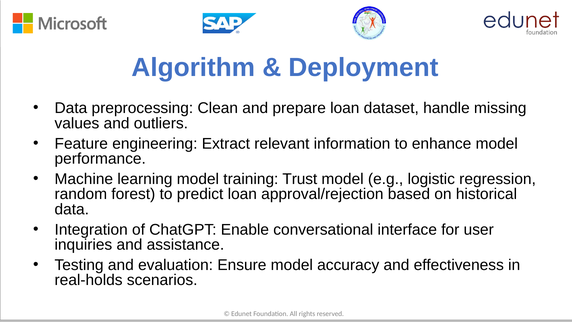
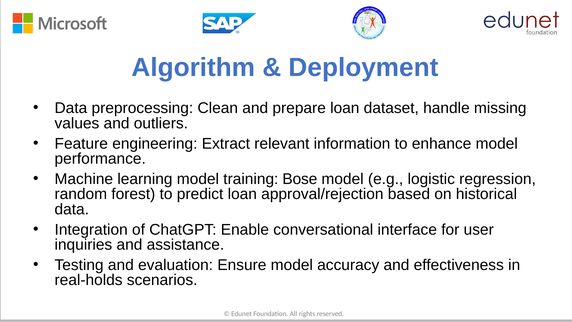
Trust: Trust -> Bose (300, 179)
